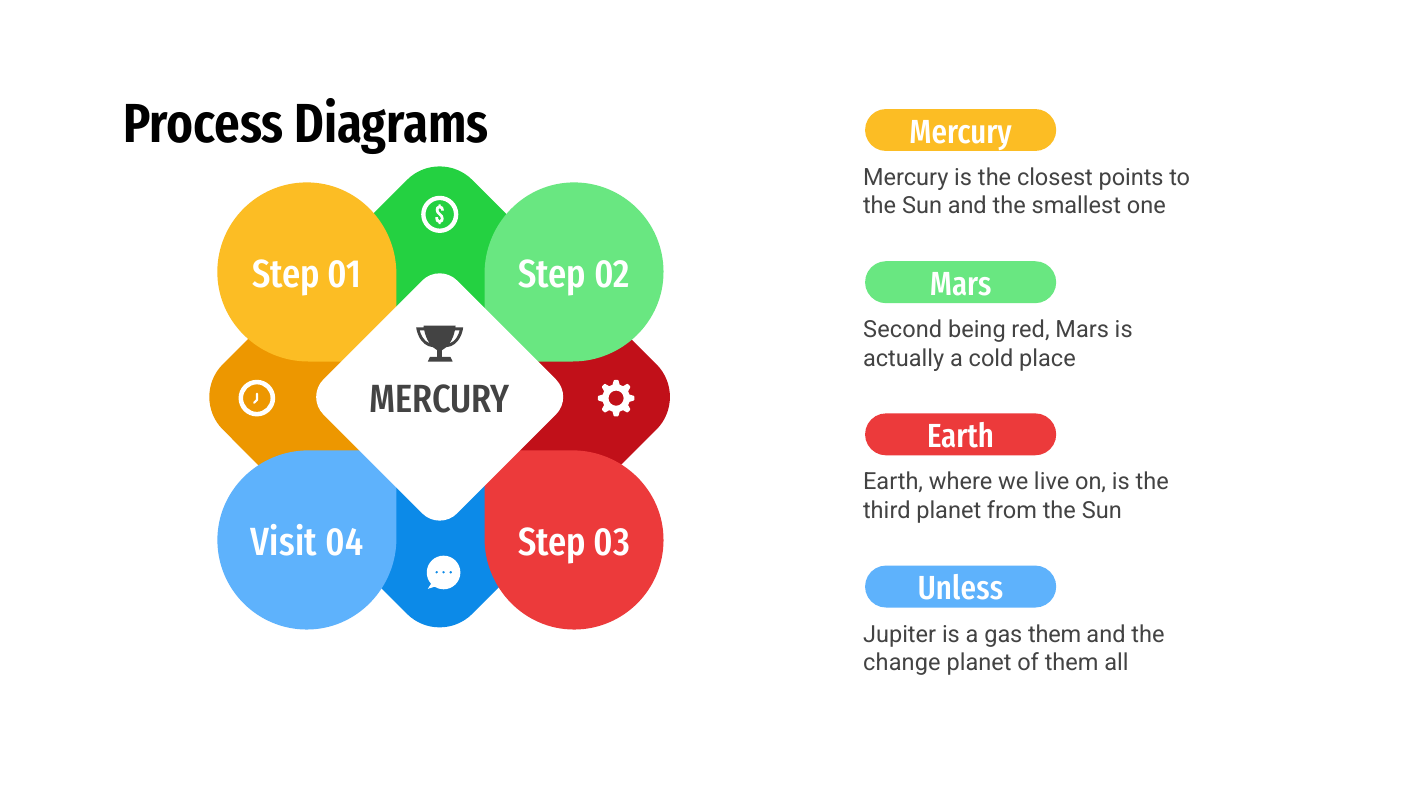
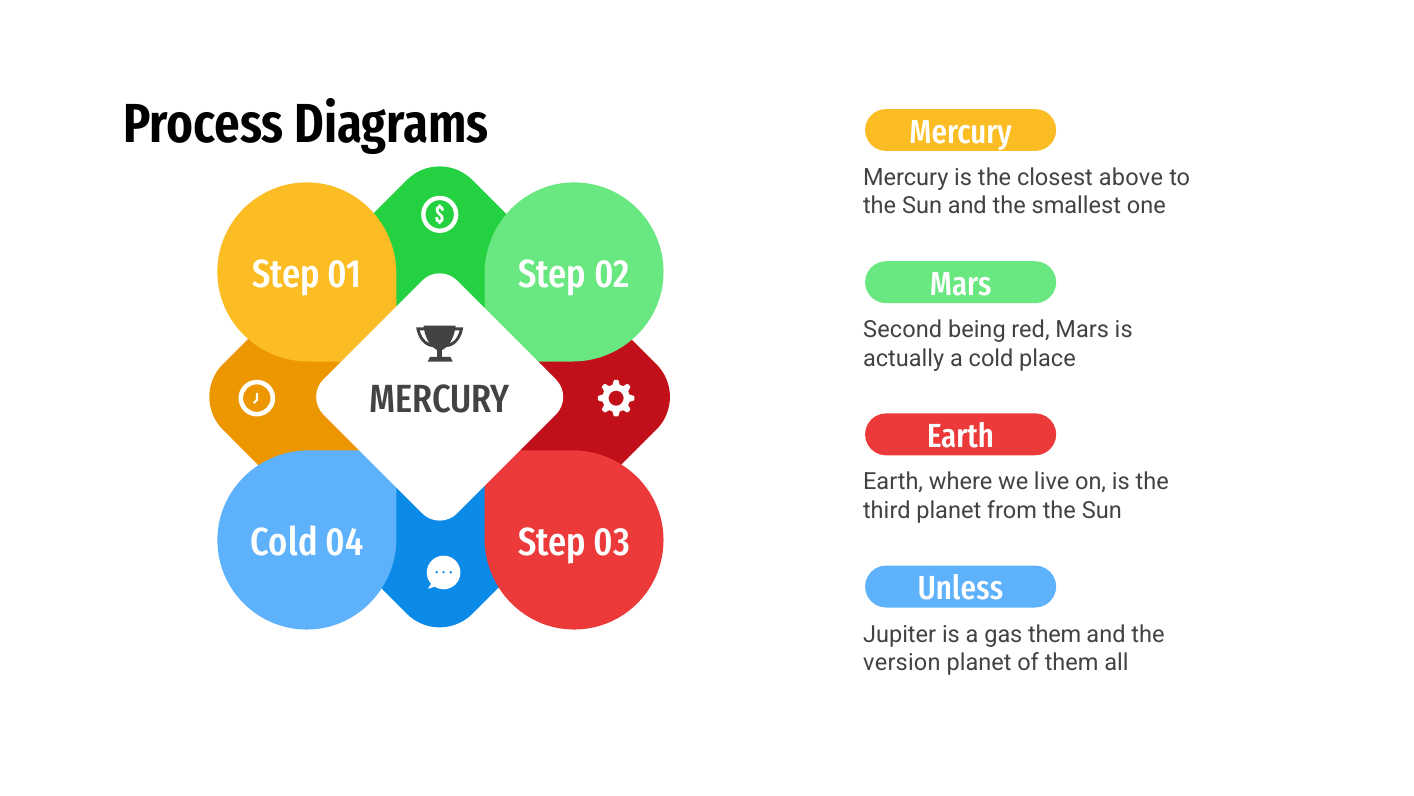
points: points -> above (1131, 178)
Visit: Visit -> Cold (284, 542)
change: change -> version (902, 662)
